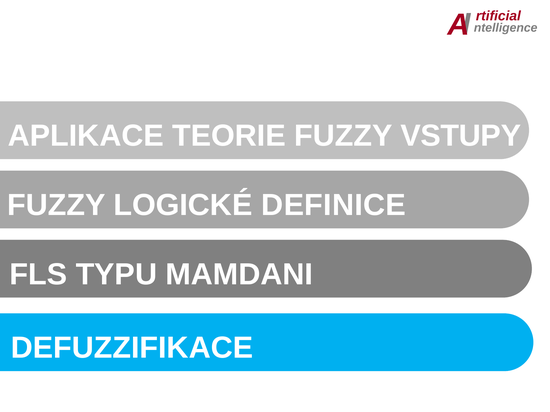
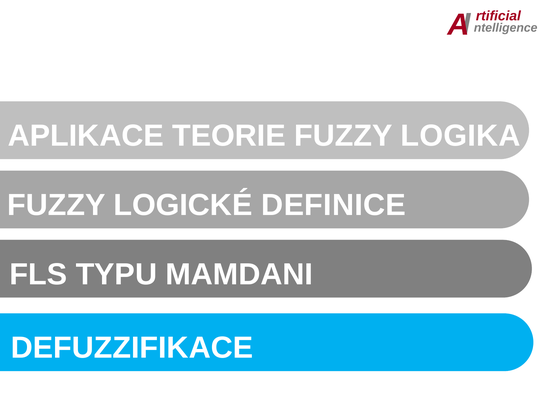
VSTUPY: VSTUPY -> LOGIKA (460, 136)
